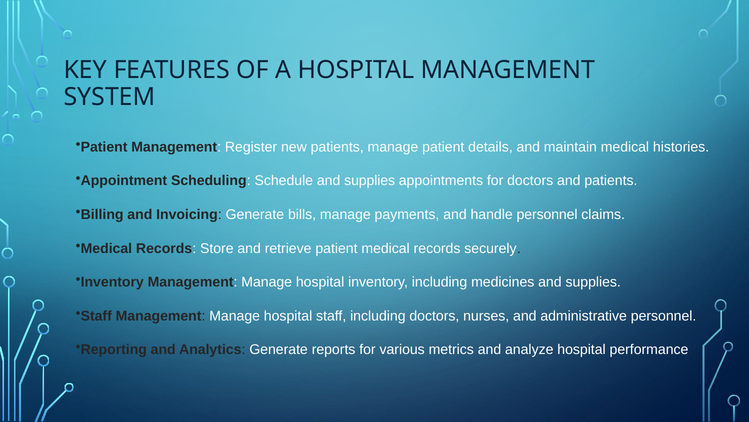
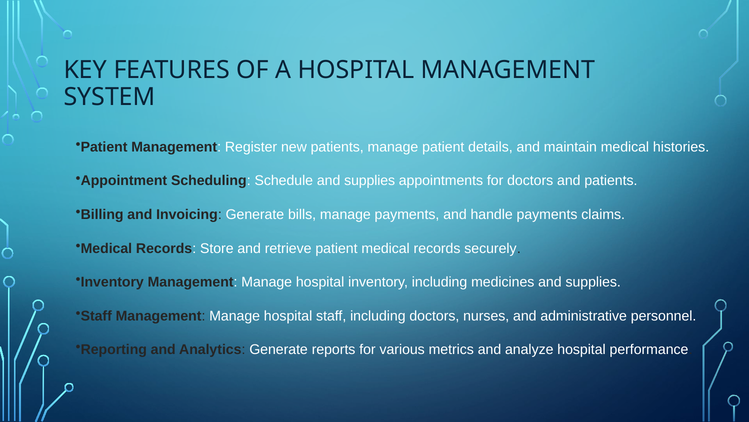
handle personnel: personnel -> payments (547, 214)
